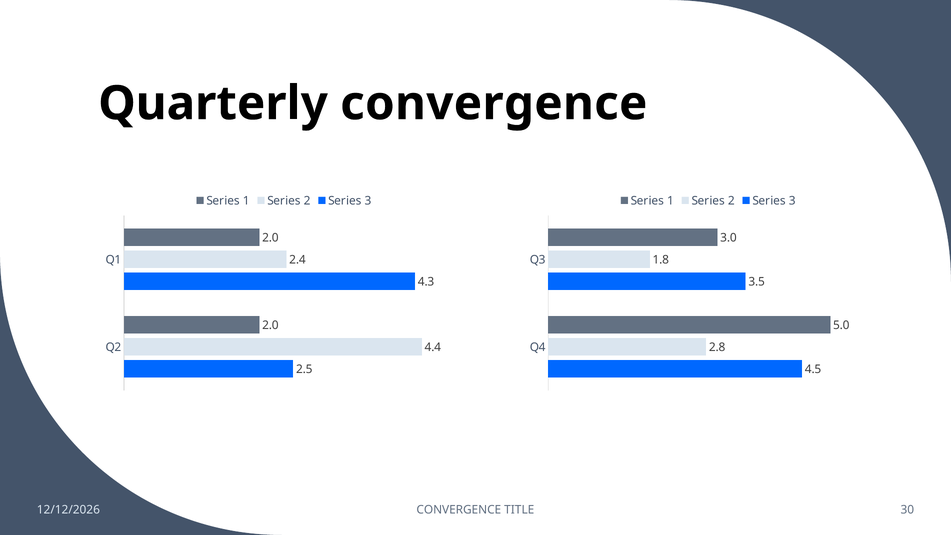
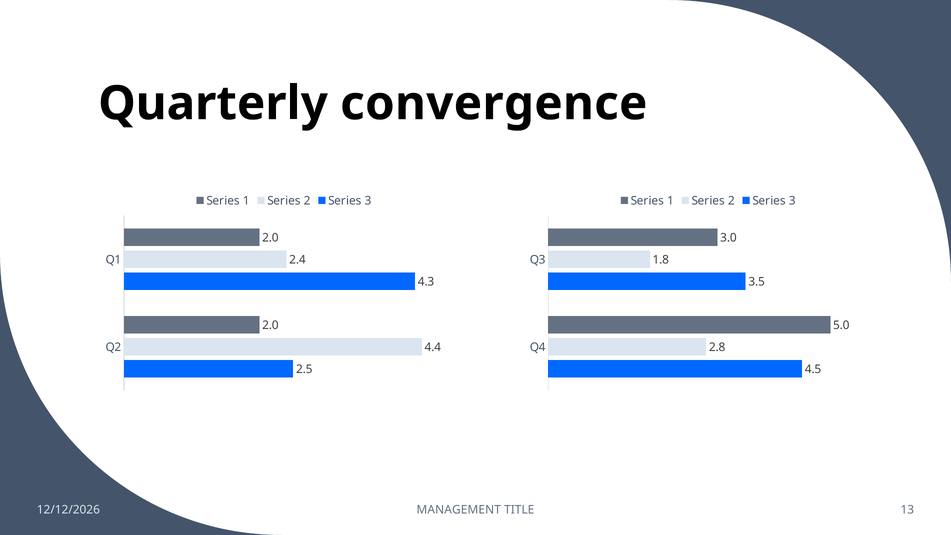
CONVERGENCE: CONVERGENCE -> MANAGEMENT (459, 510)
30: 30 -> 13 (907, 510)
